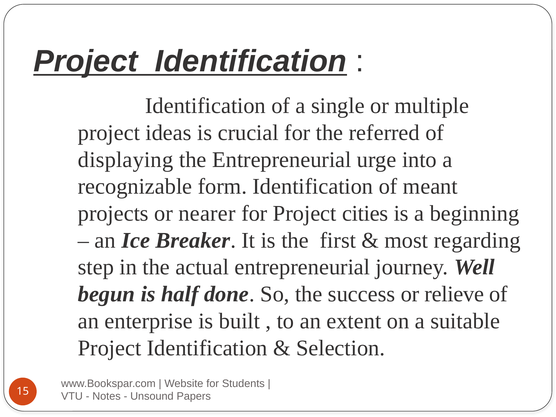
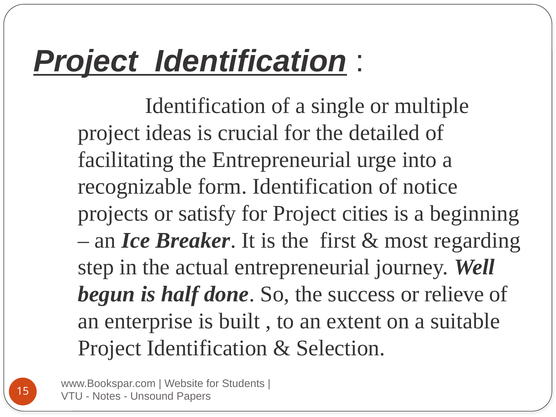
referred: referred -> detailed (384, 133)
displaying: displaying -> facilitating (126, 160)
meant: meant -> notice (430, 187)
nearer: nearer -> satisfy (207, 213)
